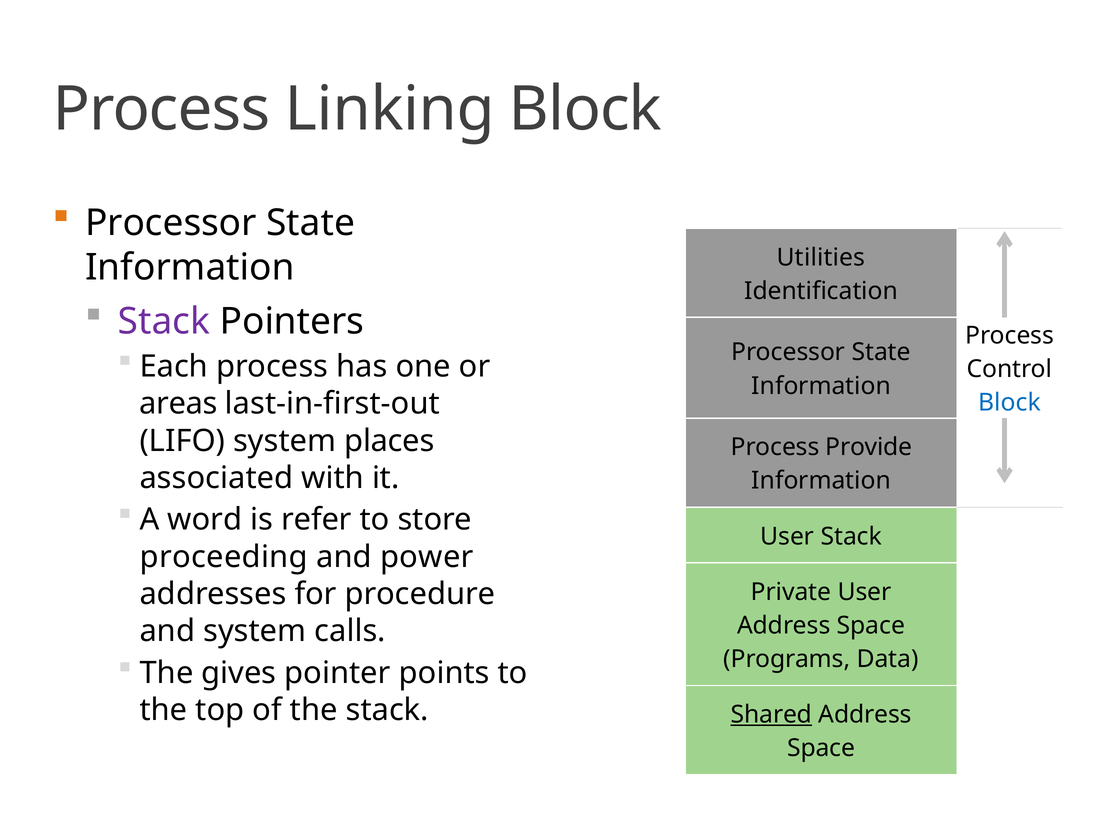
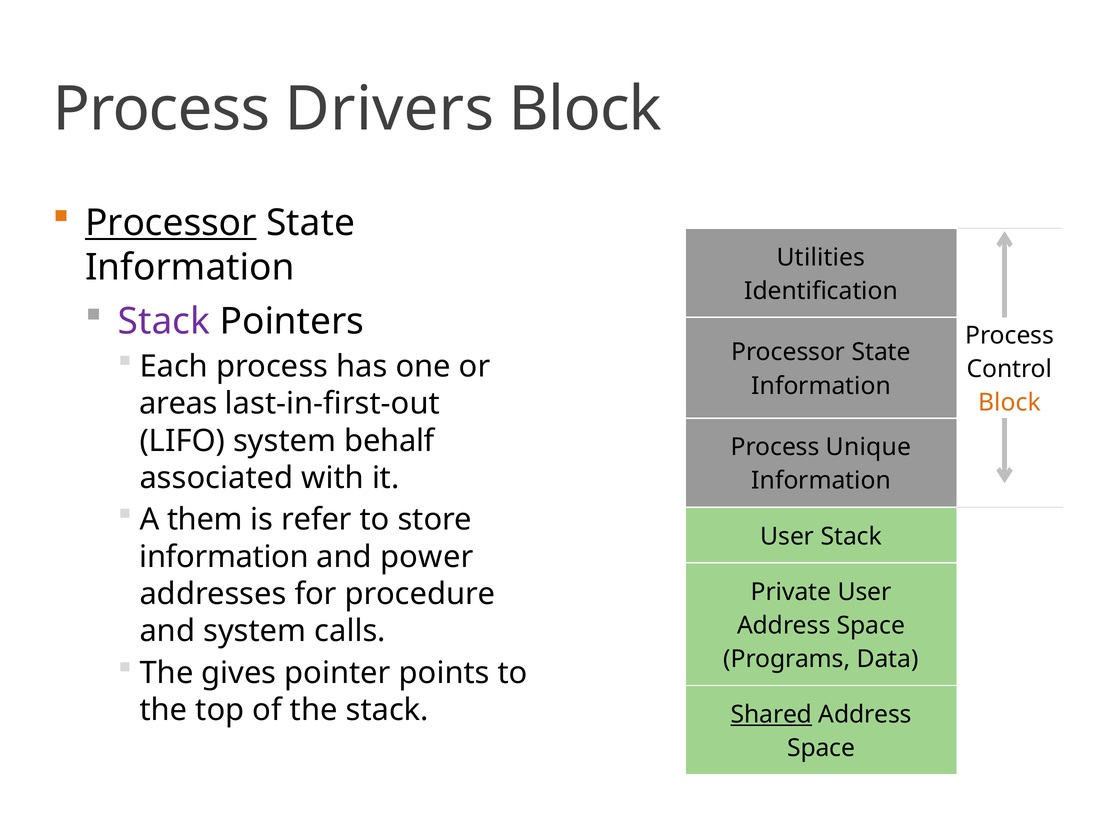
Linking: Linking -> Drivers (390, 109)
Processor underline: none -> present (171, 223)
Block colour: blue -> orange (1010, 403)
places: places -> behalf (389, 441)
Provide: Provide -> Unique (869, 447)
word: word -> them (205, 520)
proceeding: proceeding -> information (224, 557)
